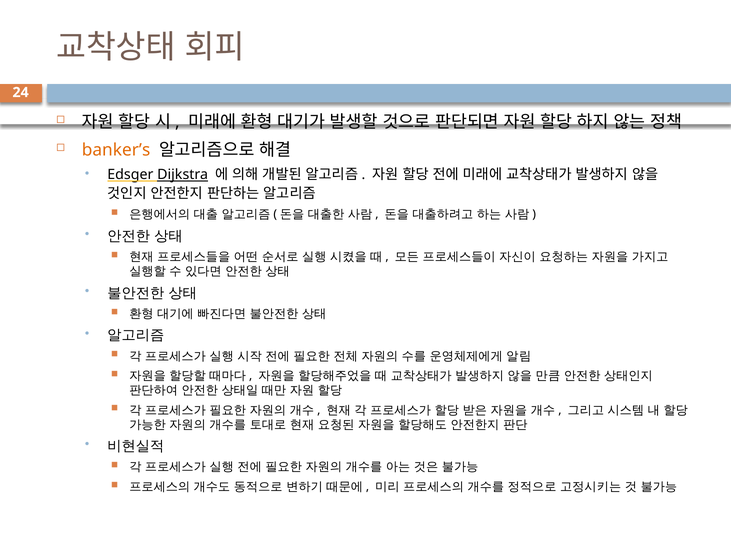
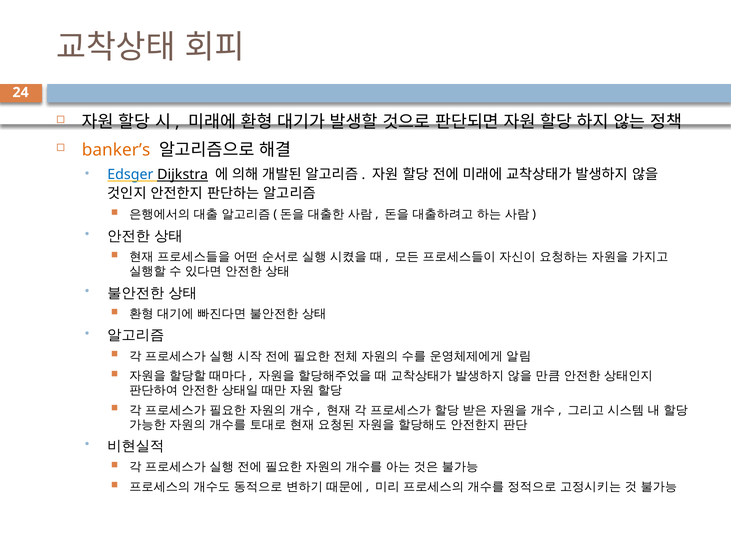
Edsger colour: black -> blue (130, 174)
